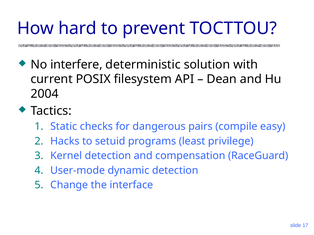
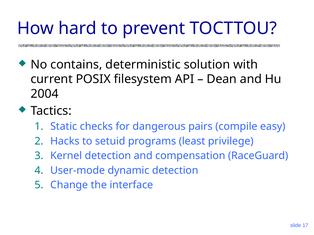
interfere: interfere -> contains (76, 65)
